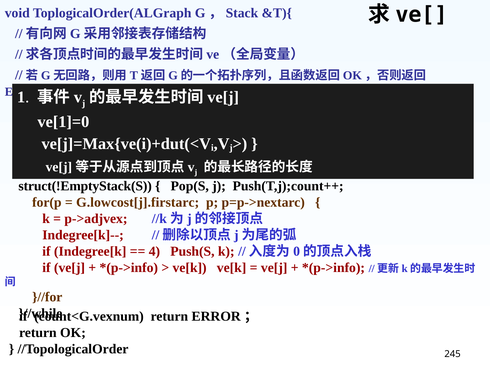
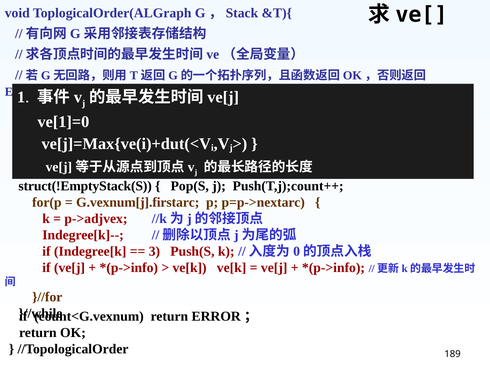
G.lowcost[j].firstarc: G.lowcost[j].firstarc -> G.vexnum[j].firstarc (138, 203)
4: 4 -> 3 (154, 252)
245: 245 -> 189 (452, 354)
